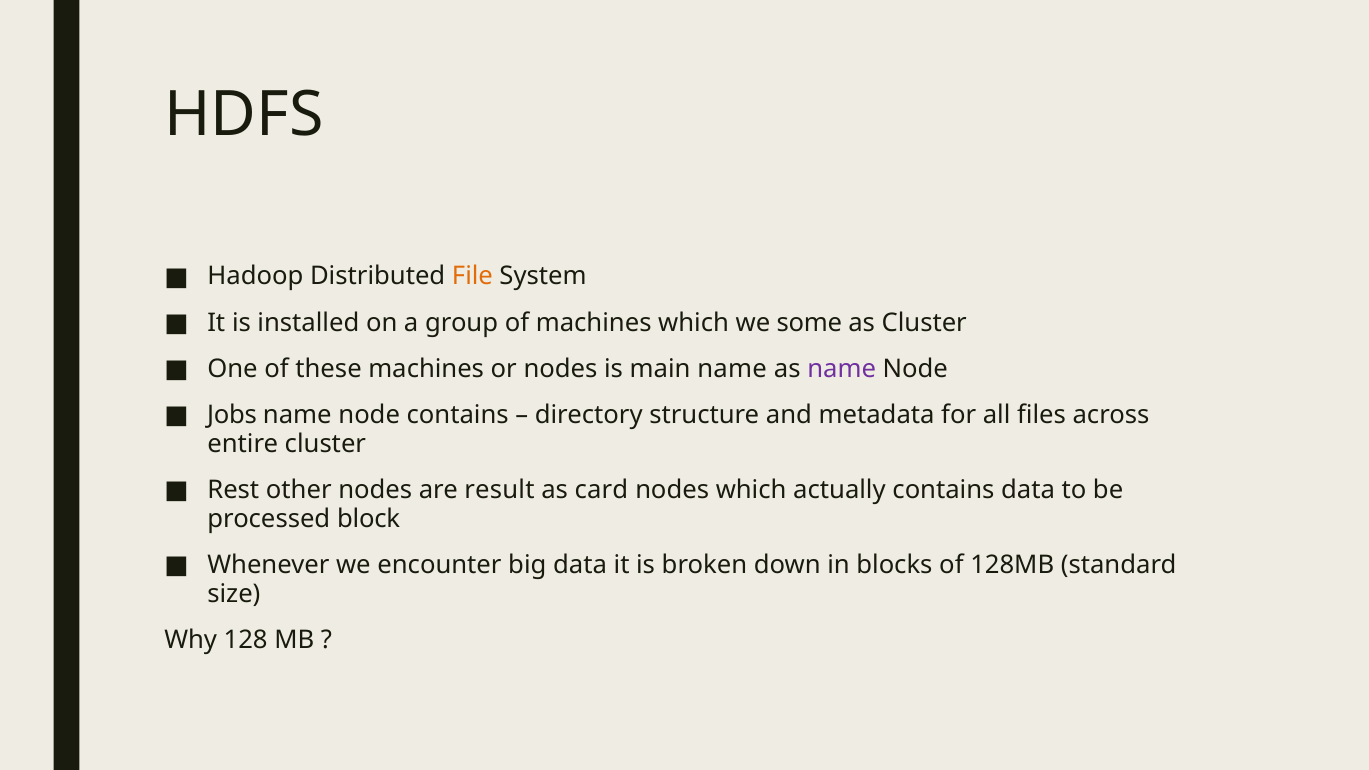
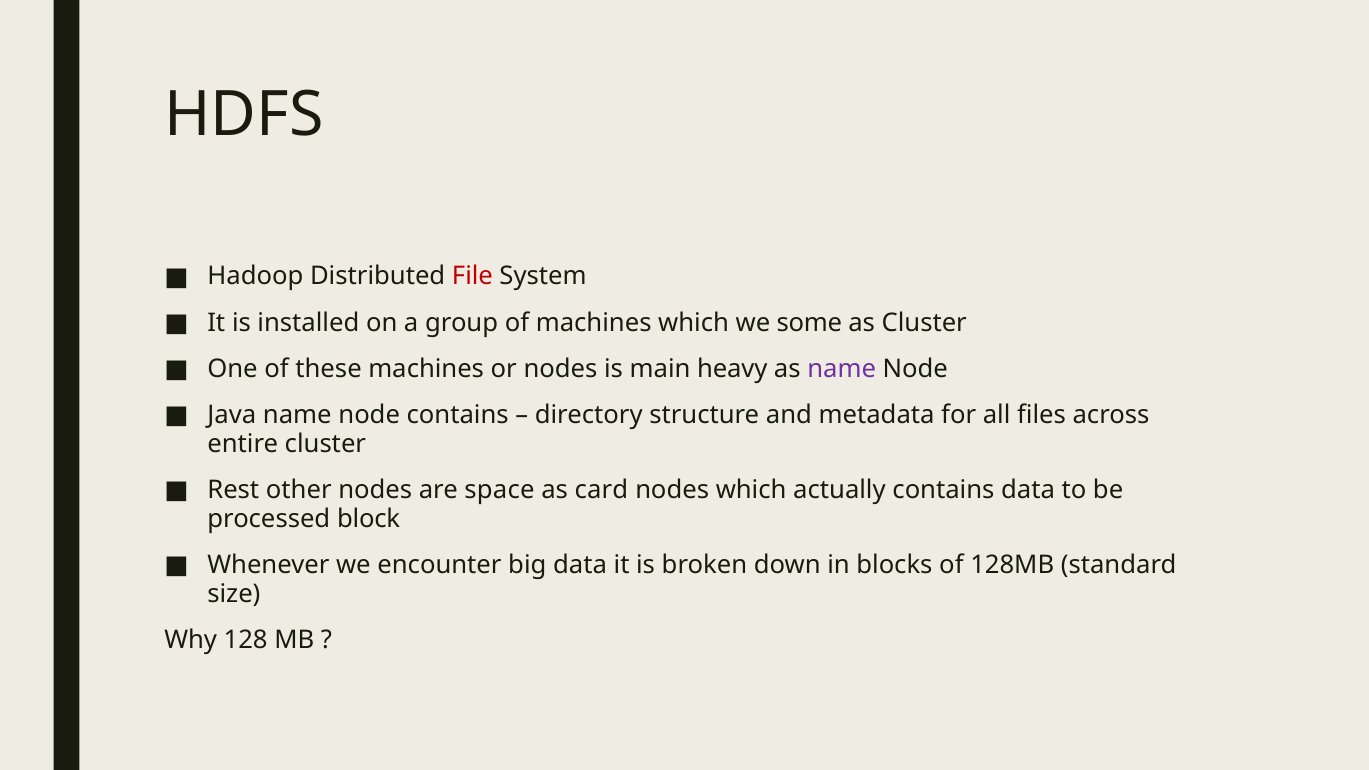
File colour: orange -> red (472, 277)
main name: name -> heavy (732, 369)
Jobs: Jobs -> Java (232, 415)
result: result -> space (499, 490)
